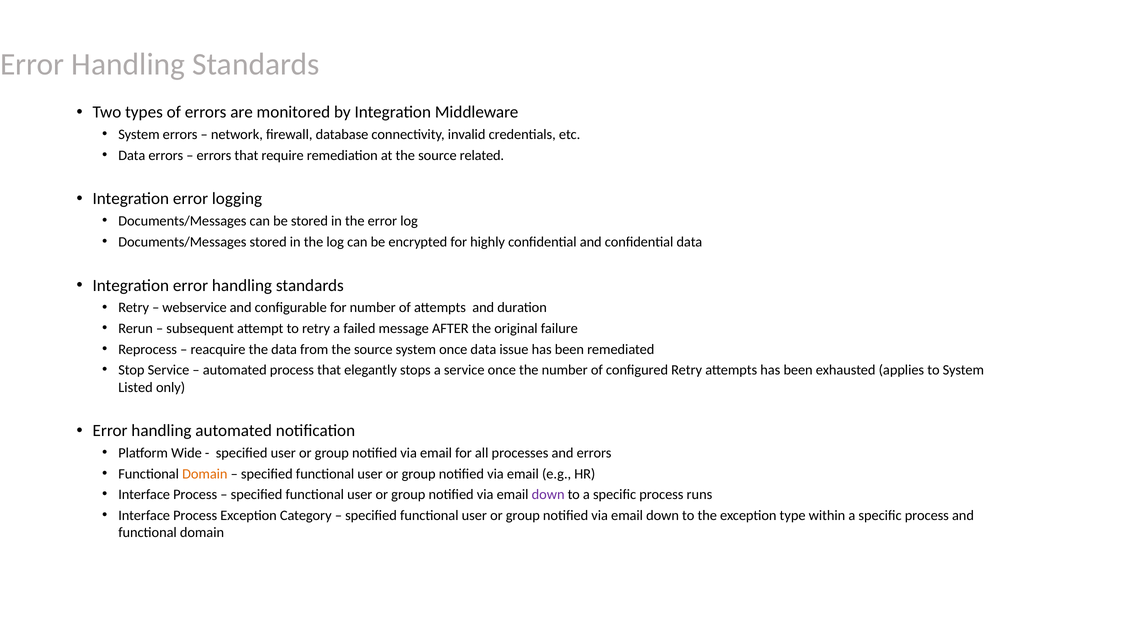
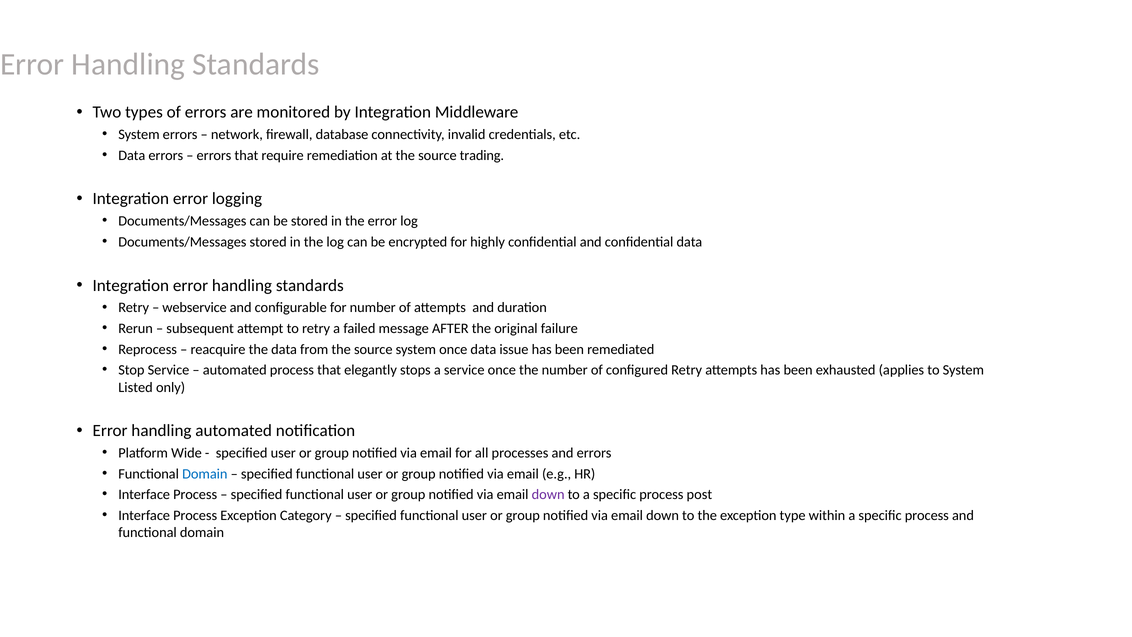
related: related -> trading (482, 155)
Domain colour: orange -> blue (205, 474)
runs: runs -> post (699, 494)
